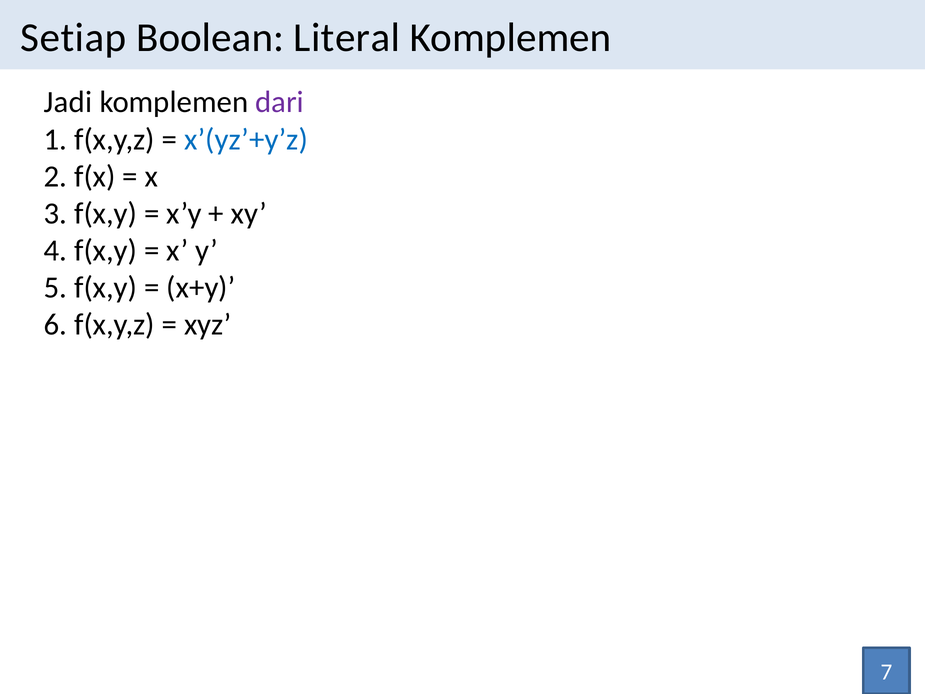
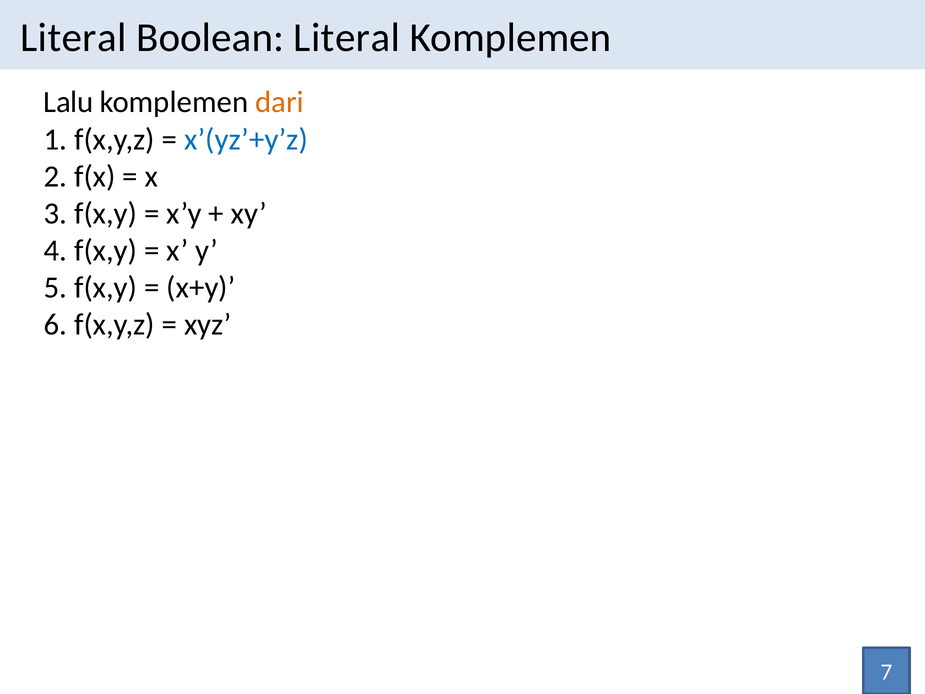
Setiap: Setiap -> Literal (73, 38)
Jadi: Jadi -> Lalu (68, 102)
dari colour: purple -> orange (280, 102)
